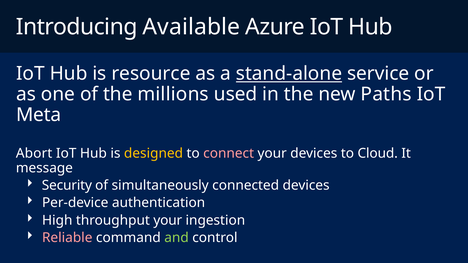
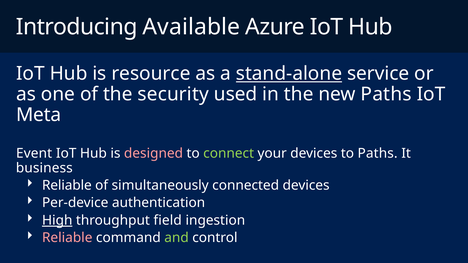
millions: millions -> security (173, 94)
Abort: Abort -> Event (34, 153)
designed colour: yellow -> pink (153, 153)
connect colour: pink -> light green (229, 153)
to Cloud: Cloud -> Paths (378, 153)
message: message -> business (44, 168)
Security: Security -> Reliable (67, 186)
High underline: none -> present (57, 220)
throughput your: your -> field (168, 220)
